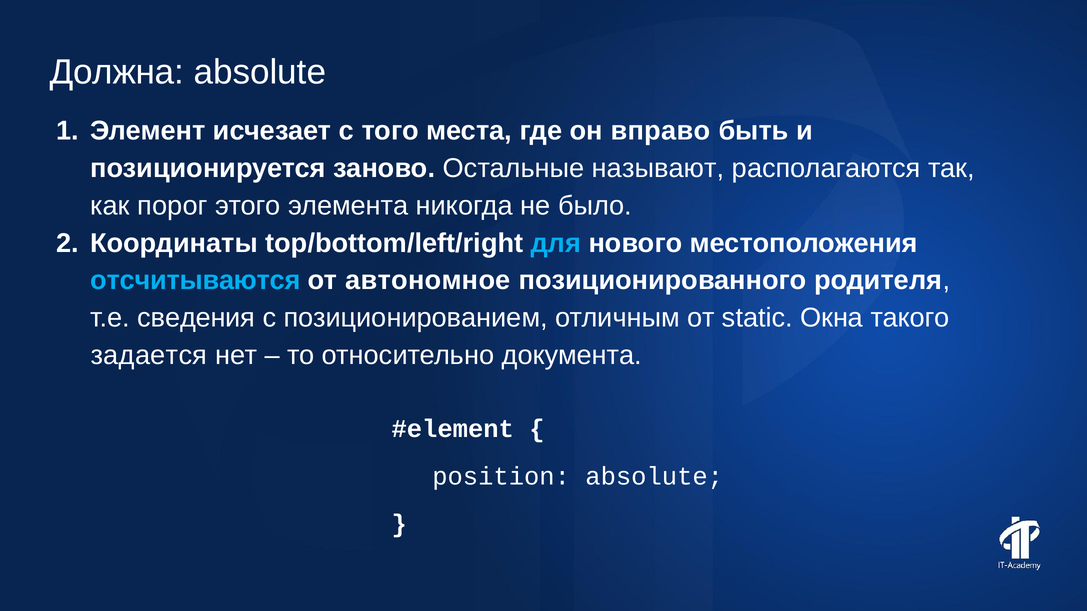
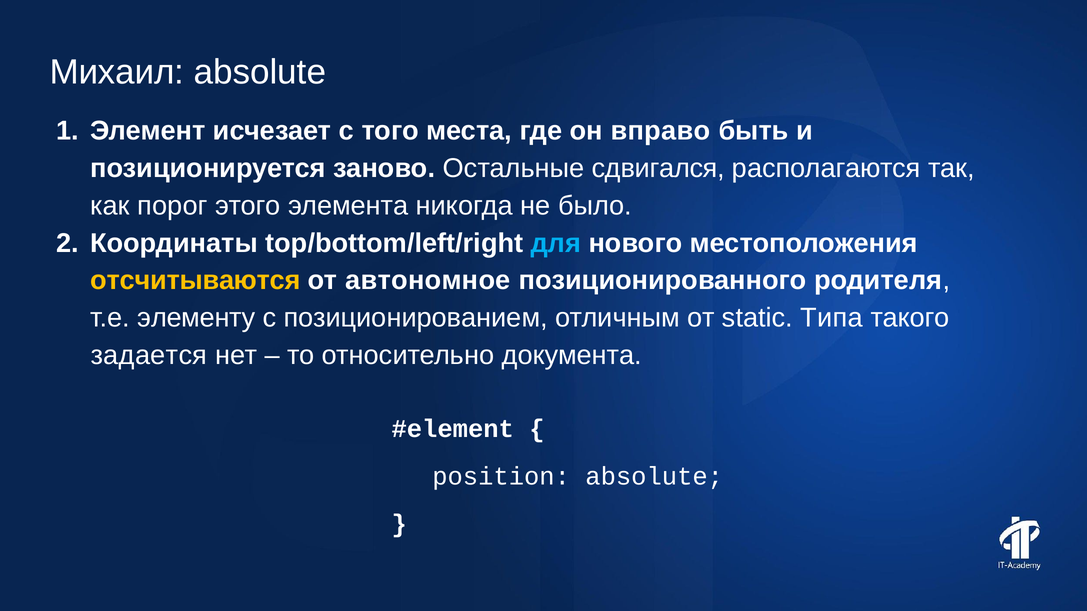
Должна: Должна -> Михаил (117, 72)
называют: называют -> сдвигался (658, 168)
отсчитываются colour: light blue -> yellow (195, 281)
сведения: сведения -> элементу (196, 318)
Окна: Окна -> Типа (832, 318)
